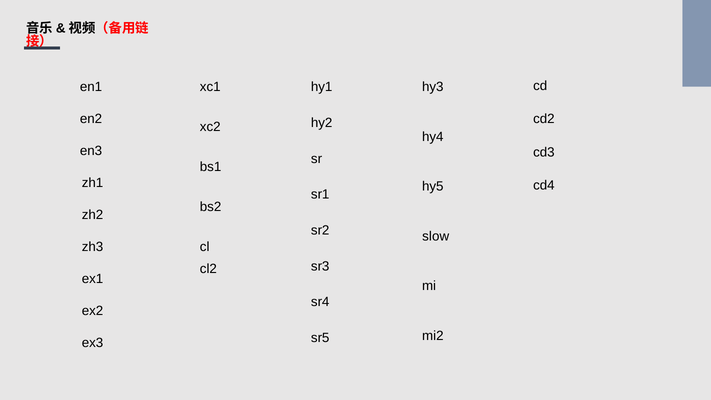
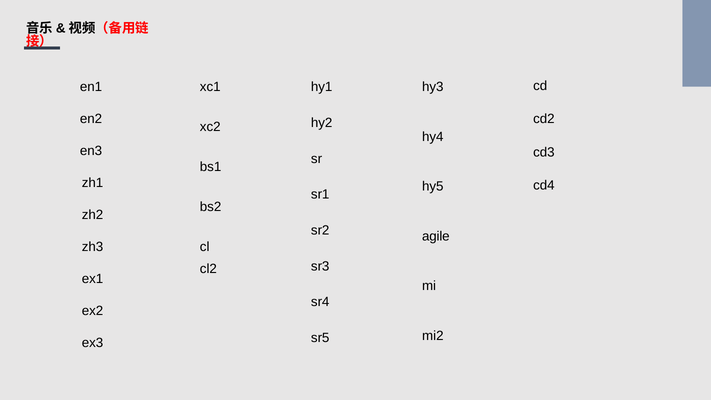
slow: slow -> agile (436, 236)
